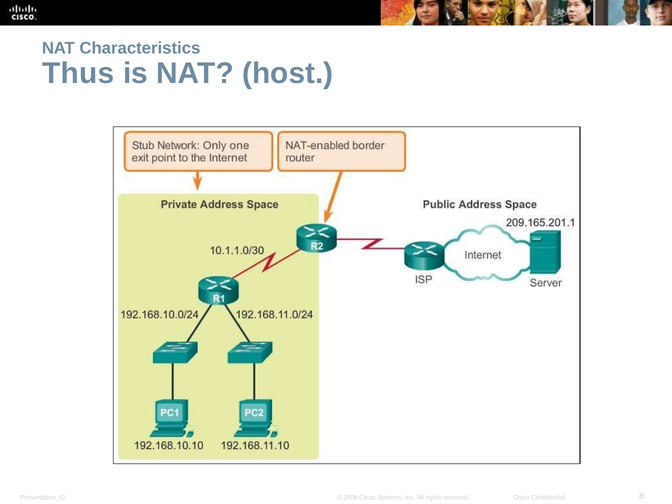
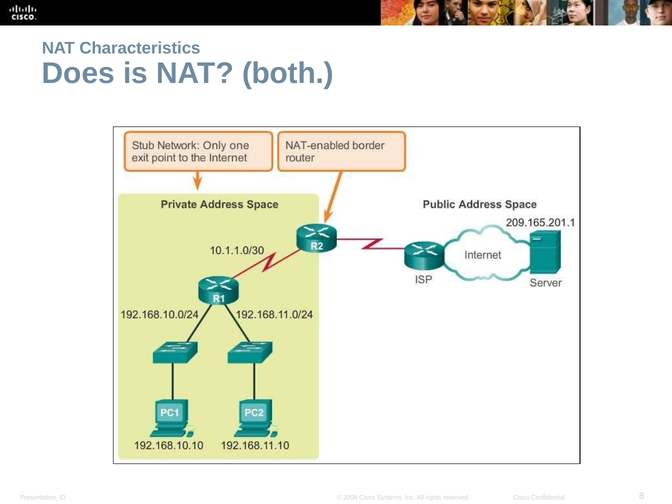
Thus: Thus -> Does (78, 73)
host: host -> both (288, 73)
